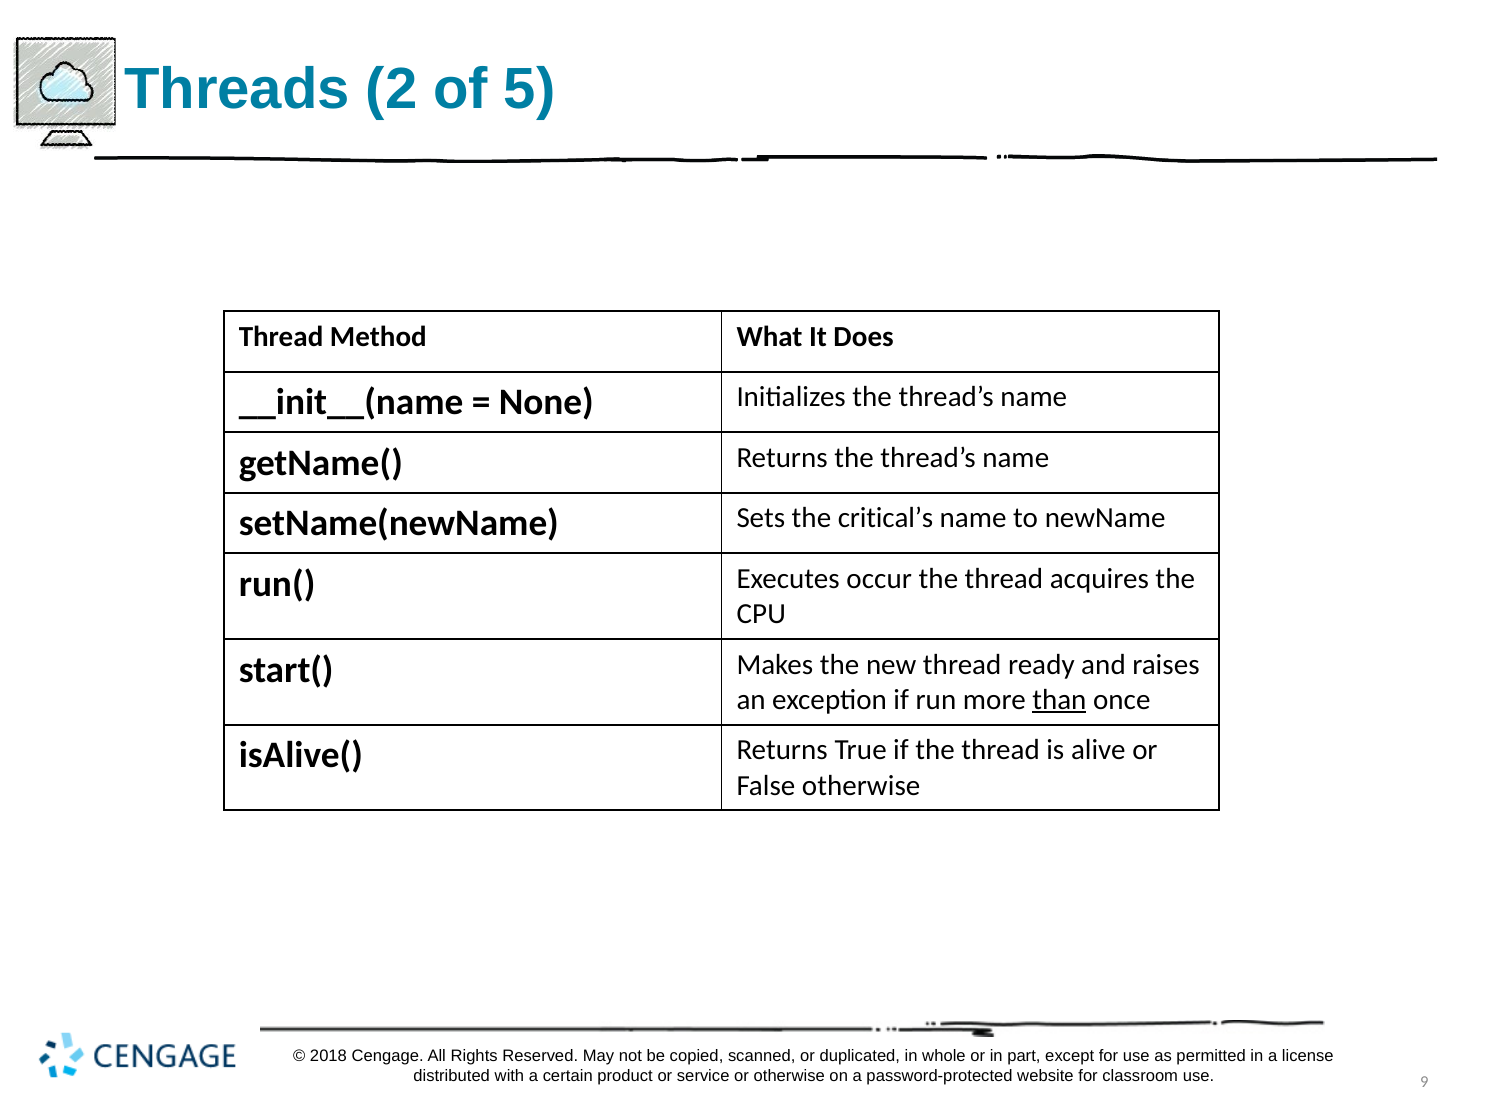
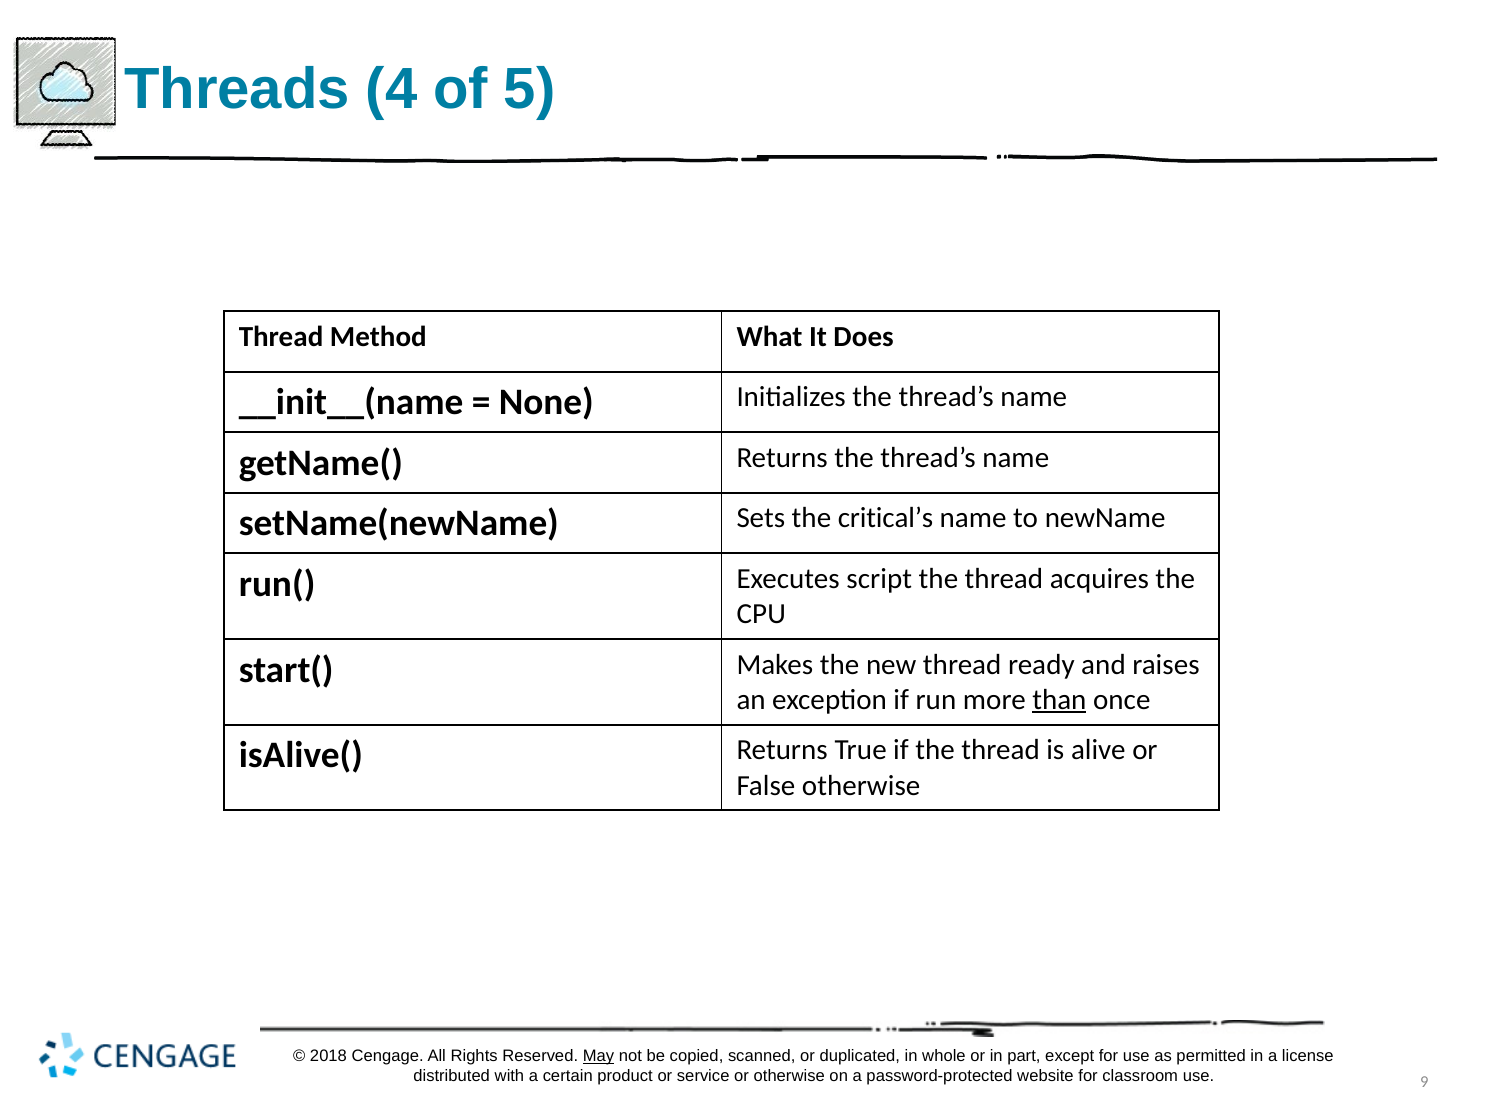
2: 2 -> 4 (392, 89)
occur: occur -> script (879, 579)
May underline: none -> present (598, 1056)
